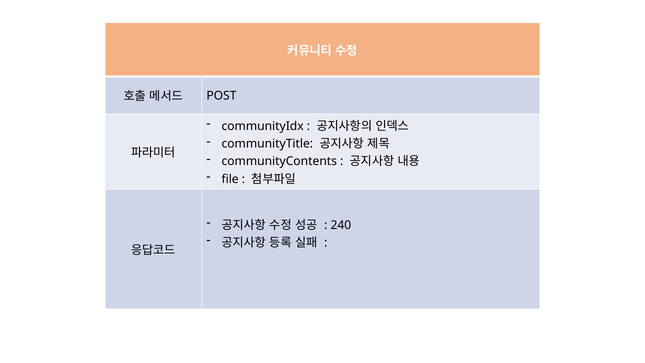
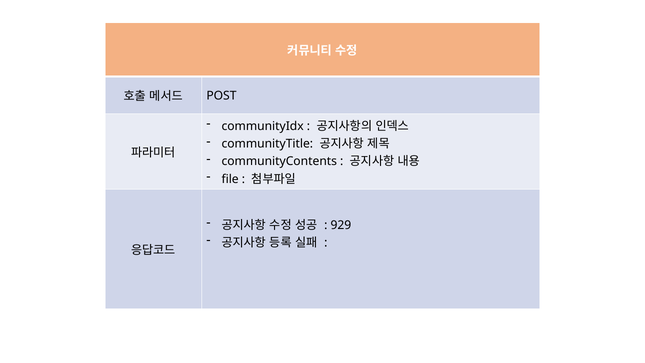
240: 240 -> 929 (341, 225)
